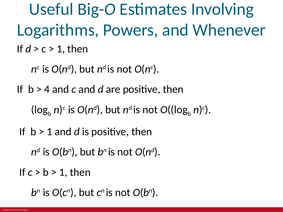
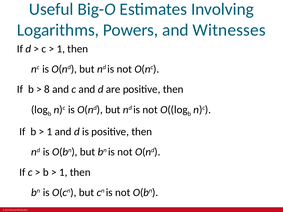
Whenever: Whenever -> Witnesses (229, 30)
4: 4 -> 8 (47, 89)
